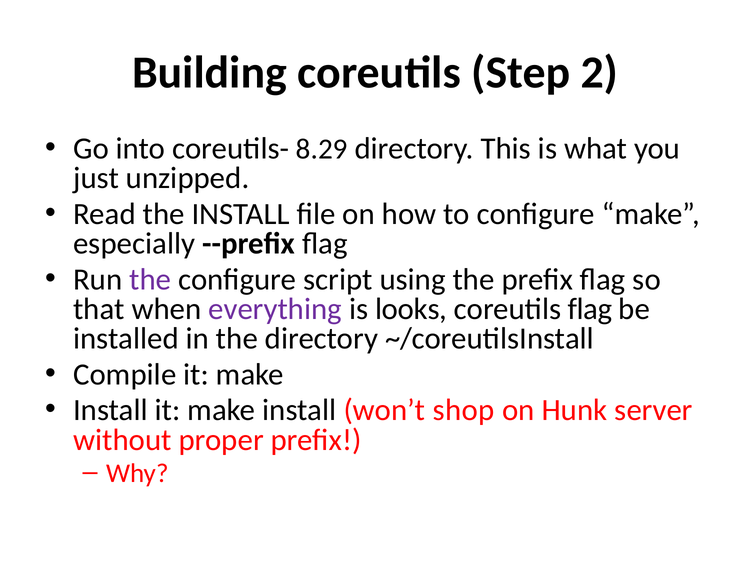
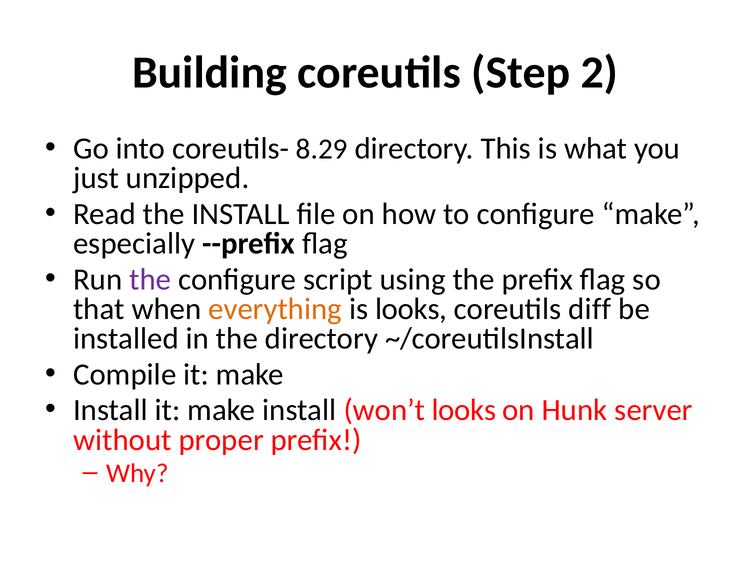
everything colour: purple -> orange (275, 309)
coreutils flag: flag -> diff (590, 309)
won’t shop: shop -> looks (464, 410)
